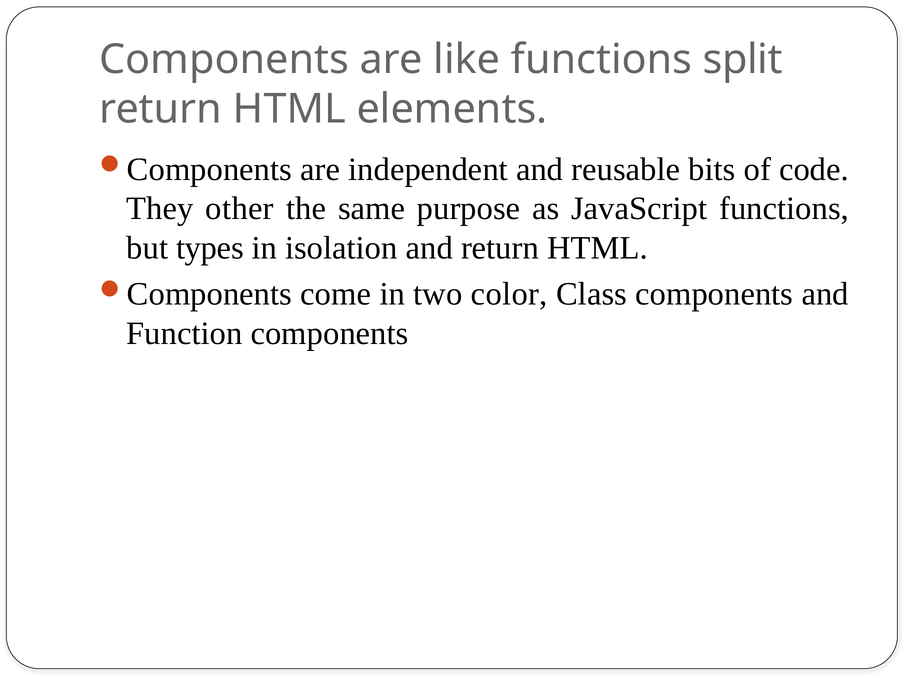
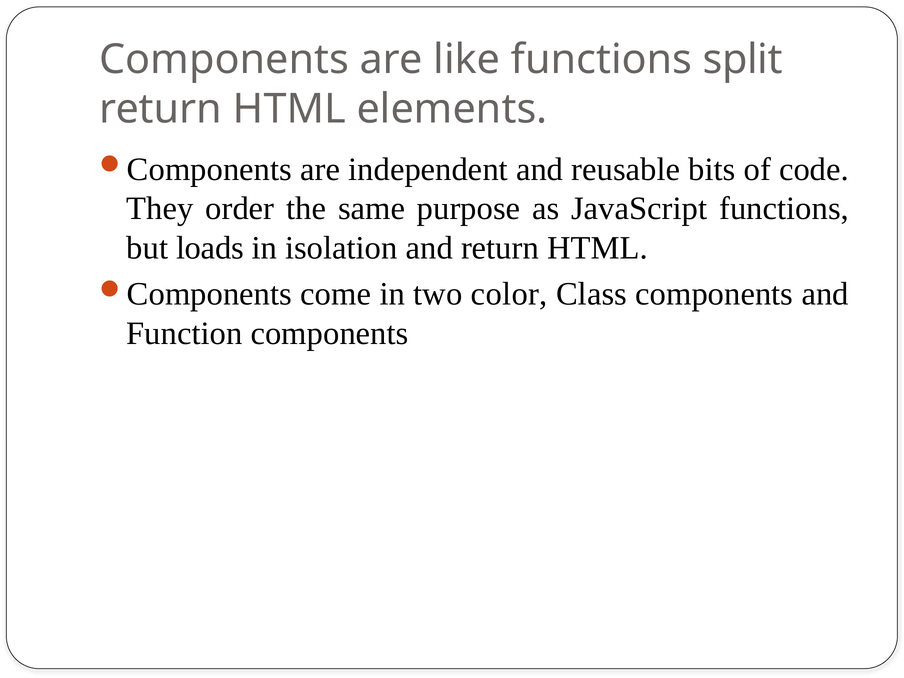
other: other -> order (240, 209)
types: types -> loads (210, 248)
